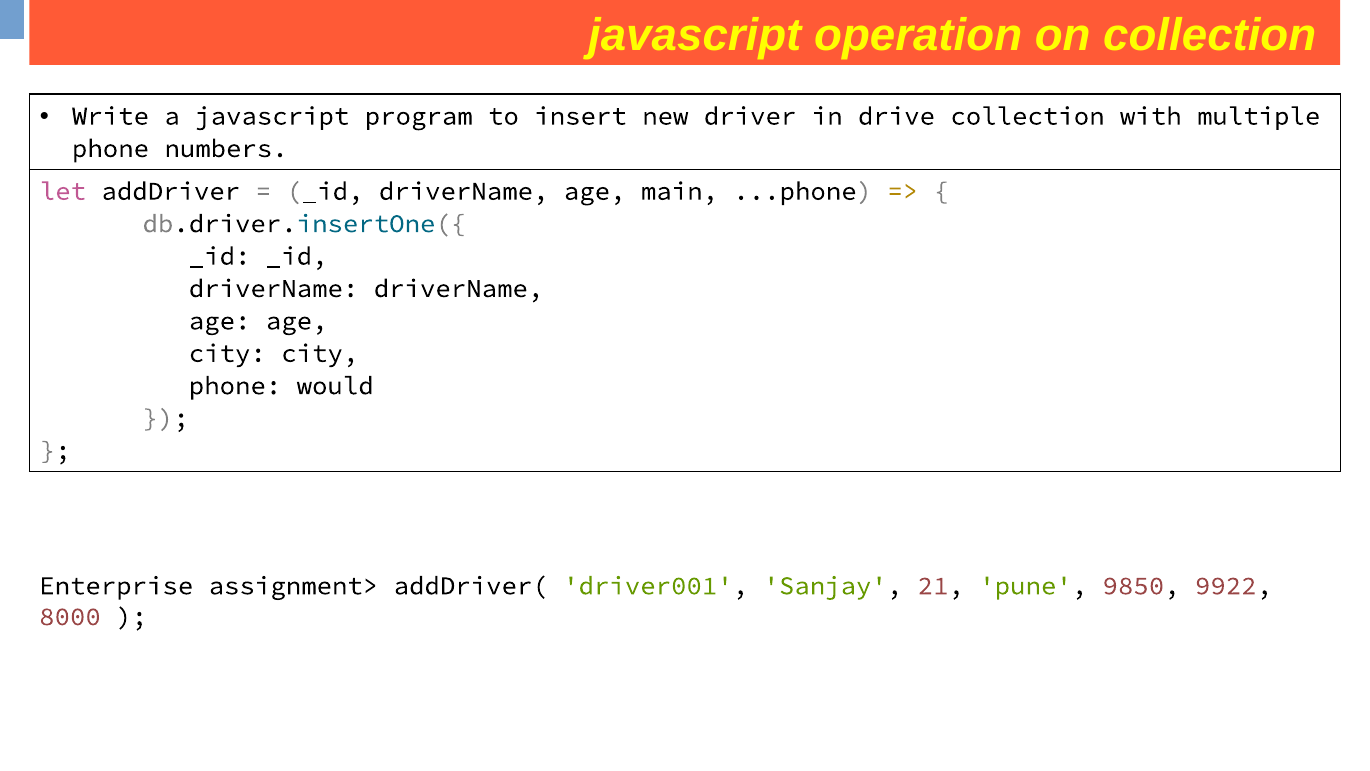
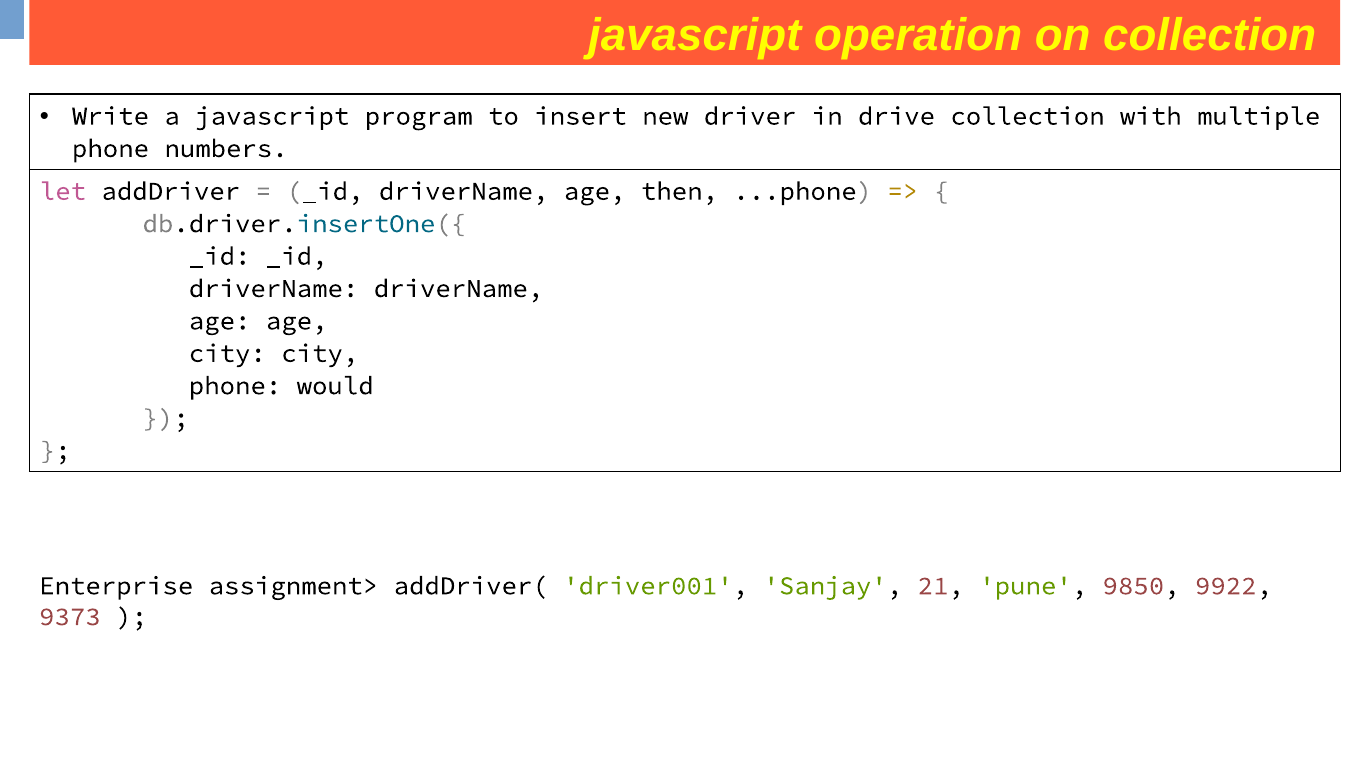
main: main -> then (679, 191)
8000: 8000 -> 9373 (70, 616)
